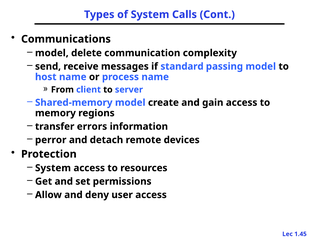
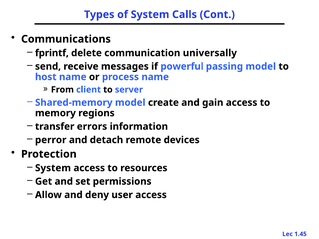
model: model -> fprintf (52, 53)
complexity: complexity -> universally (210, 53)
standard: standard -> powerful (182, 66)
